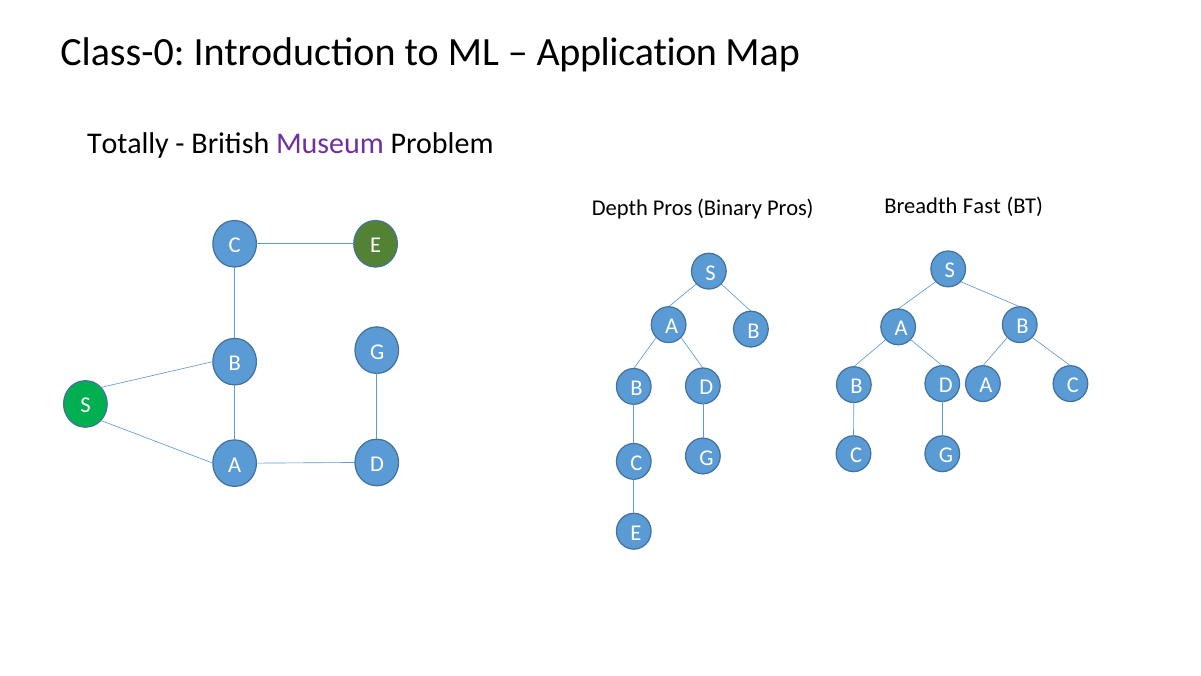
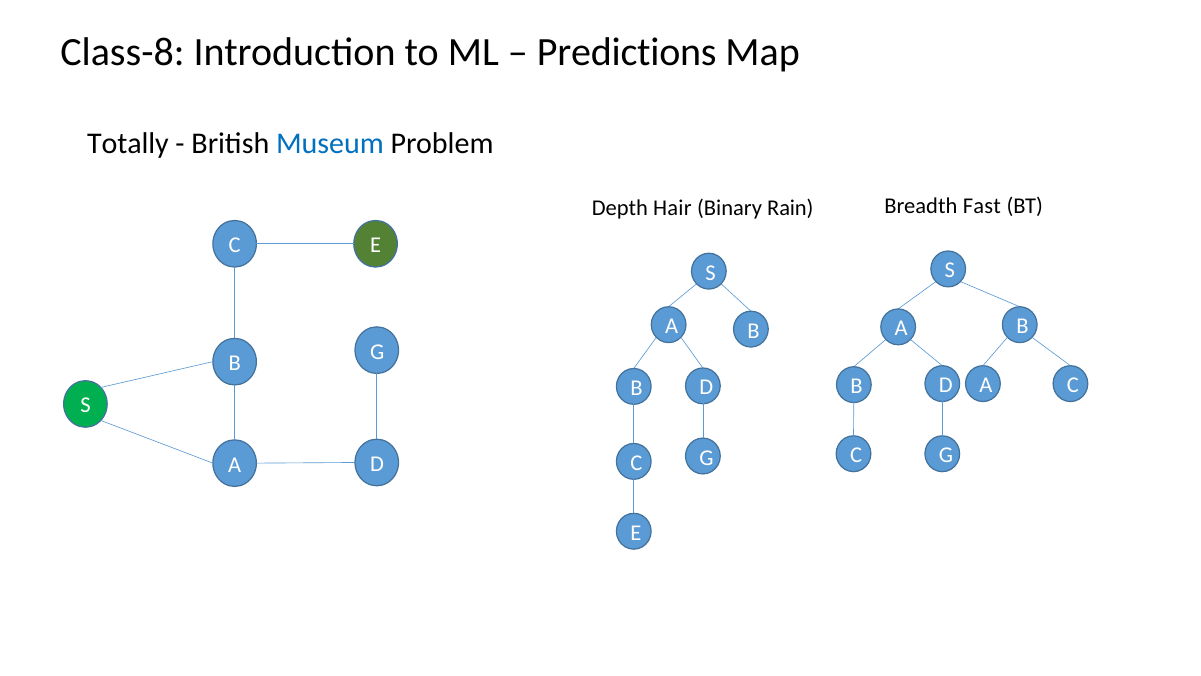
Class-0: Class-0 -> Class-8 (122, 53)
Application: Application -> Predictions (627, 53)
Museum colour: purple -> blue (330, 144)
Depth Pros: Pros -> Hair (672, 208)
Binary Pros: Pros -> Rain (790, 208)
